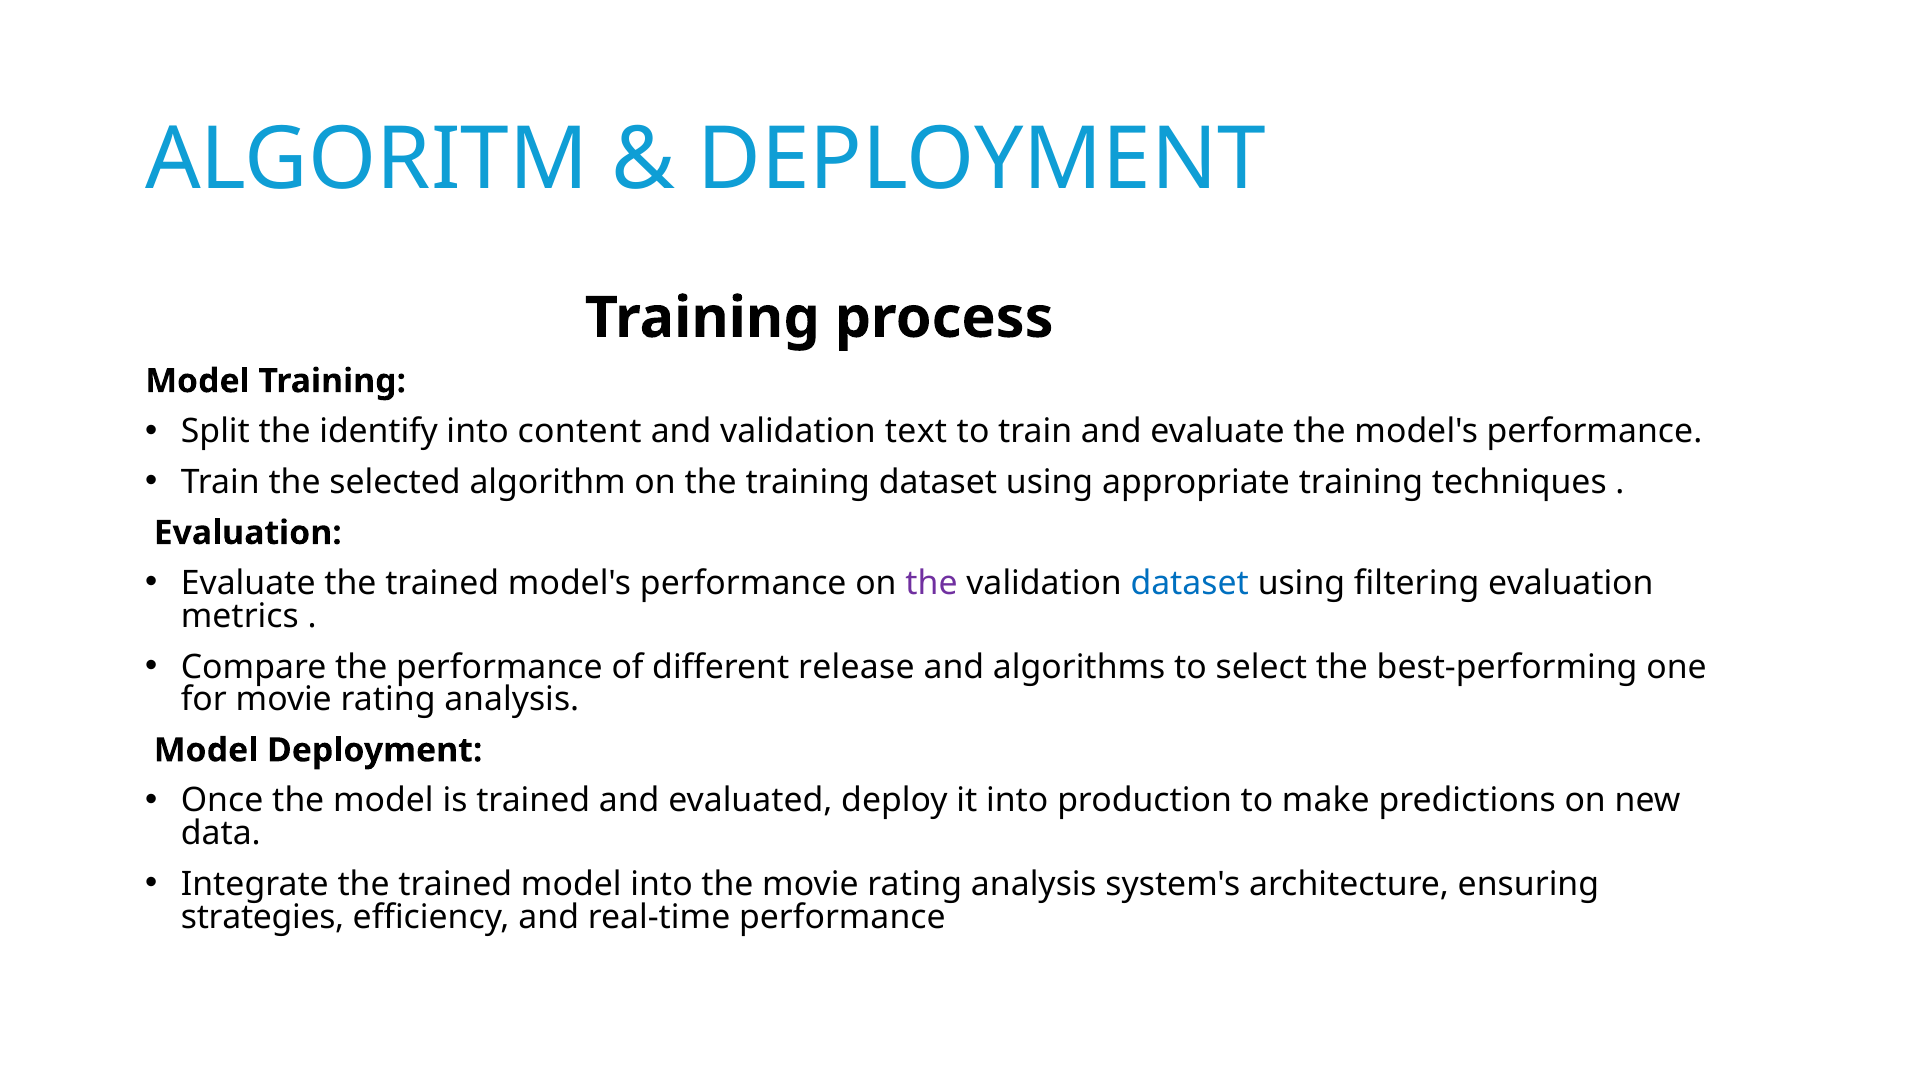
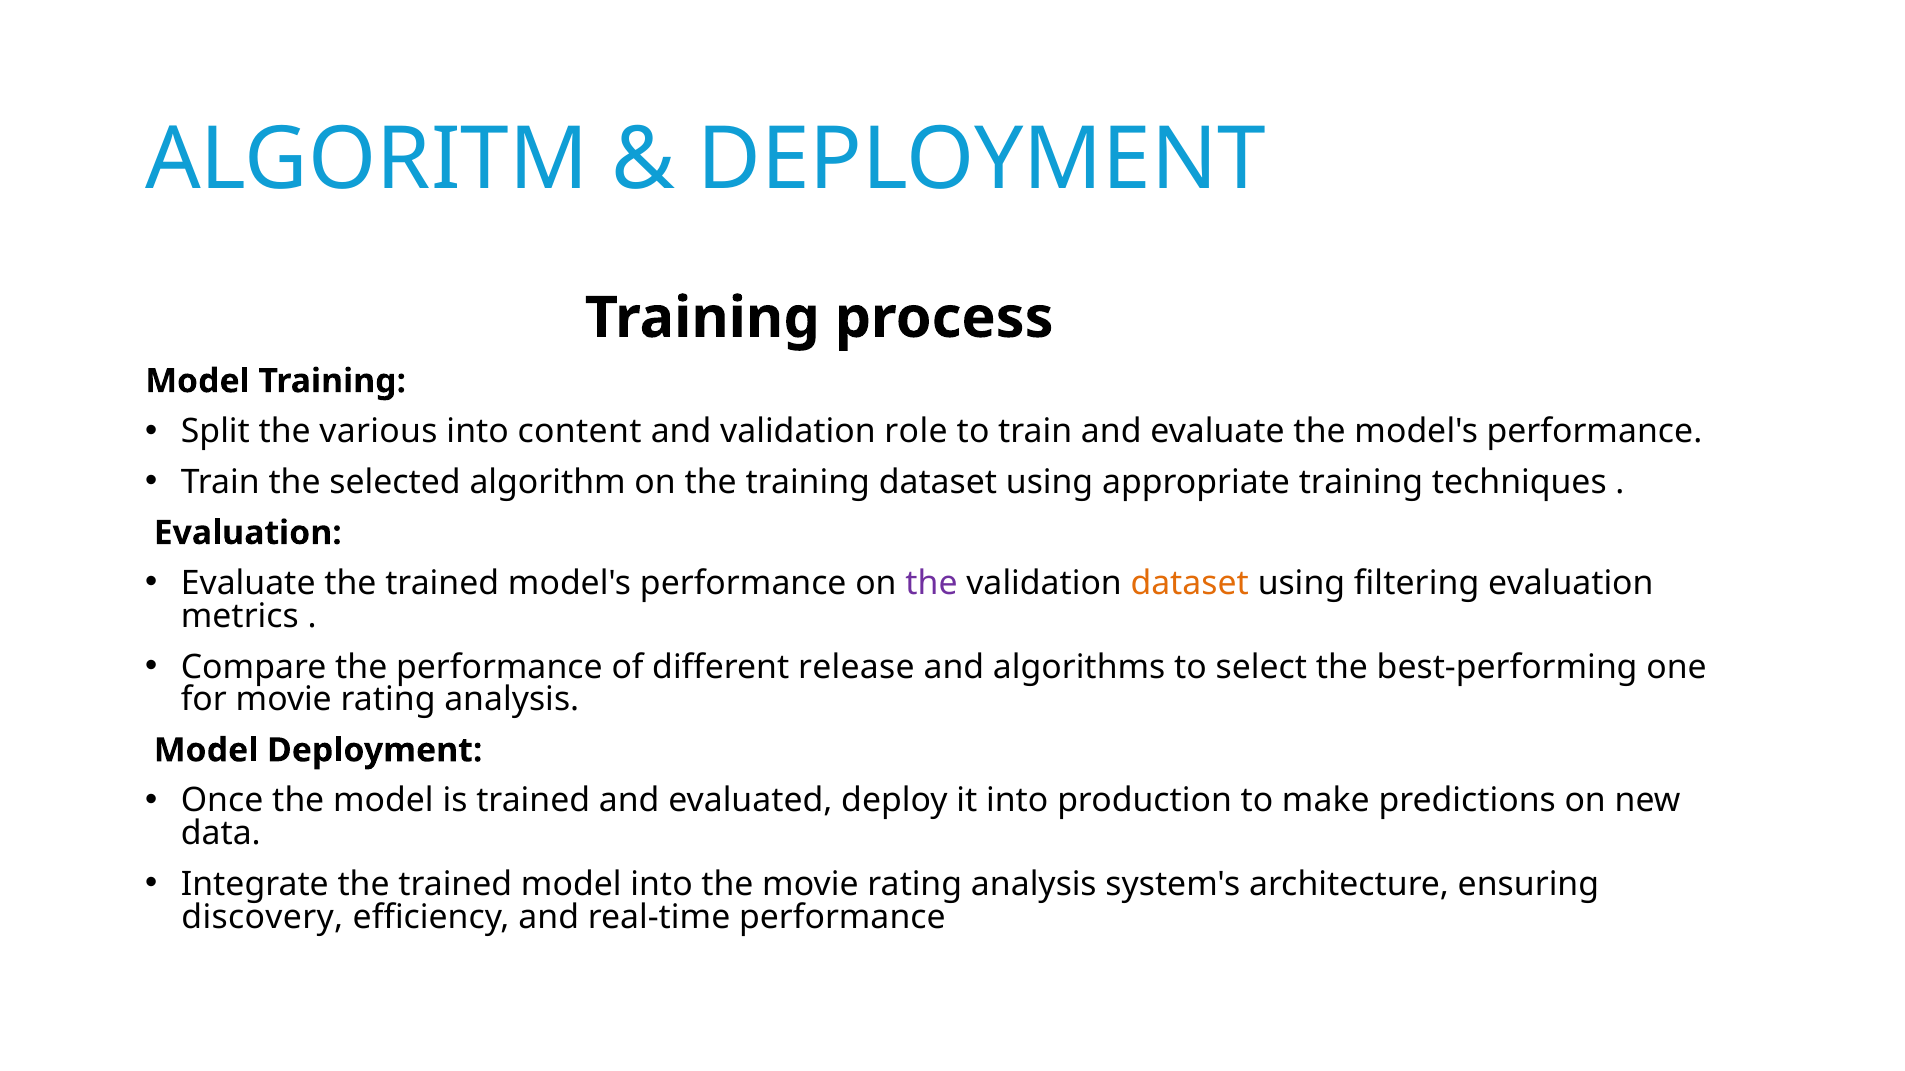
identify: identify -> various (378, 432)
text: text -> role (916, 432)
dataset colour: blue -> orange (1190, 584)
strategies: strategies -> discovery (262, 917)
